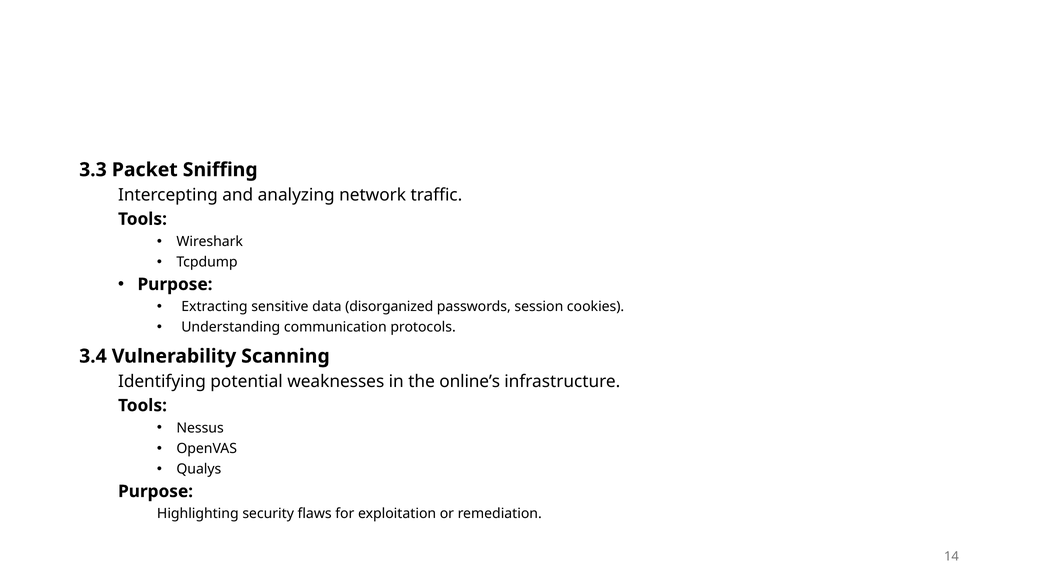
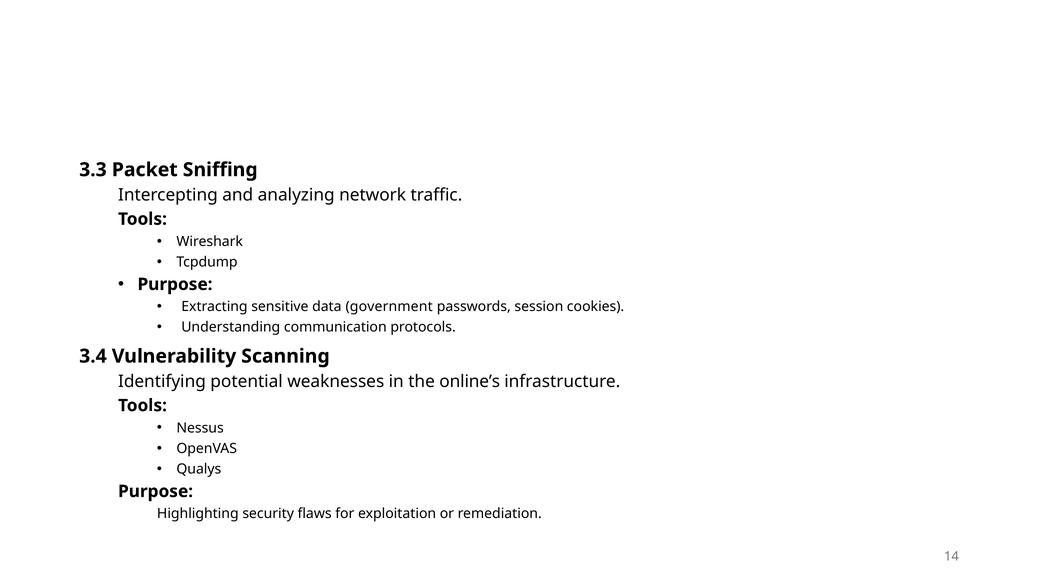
disorganized: disorganized -> government (389, 307)
